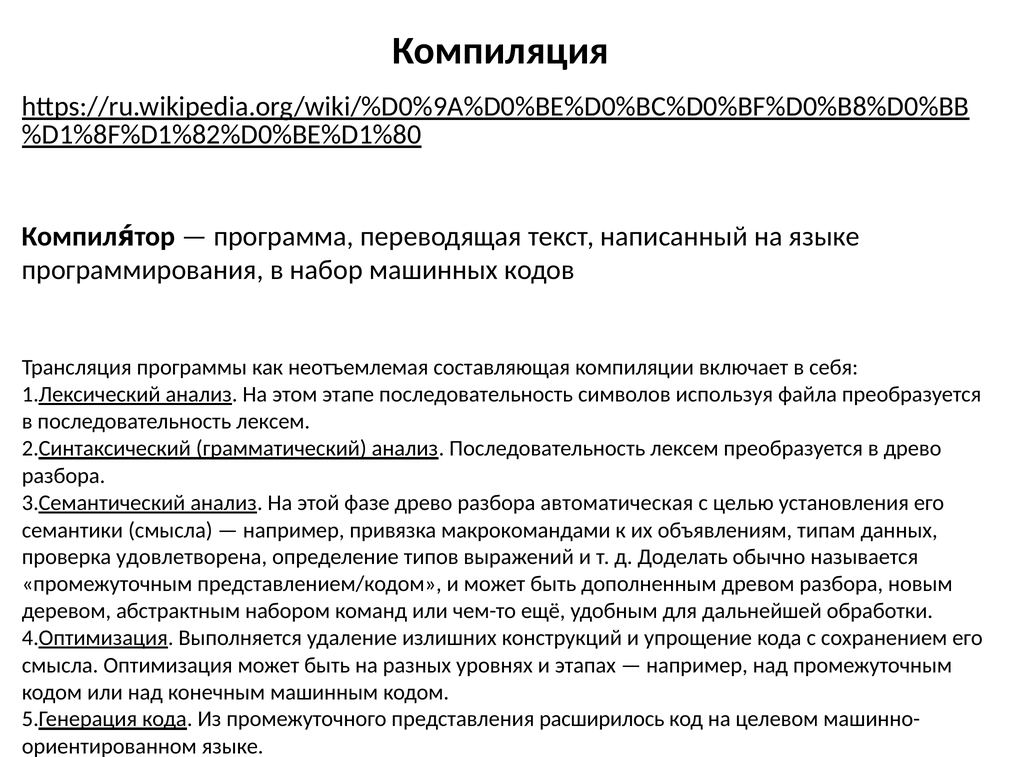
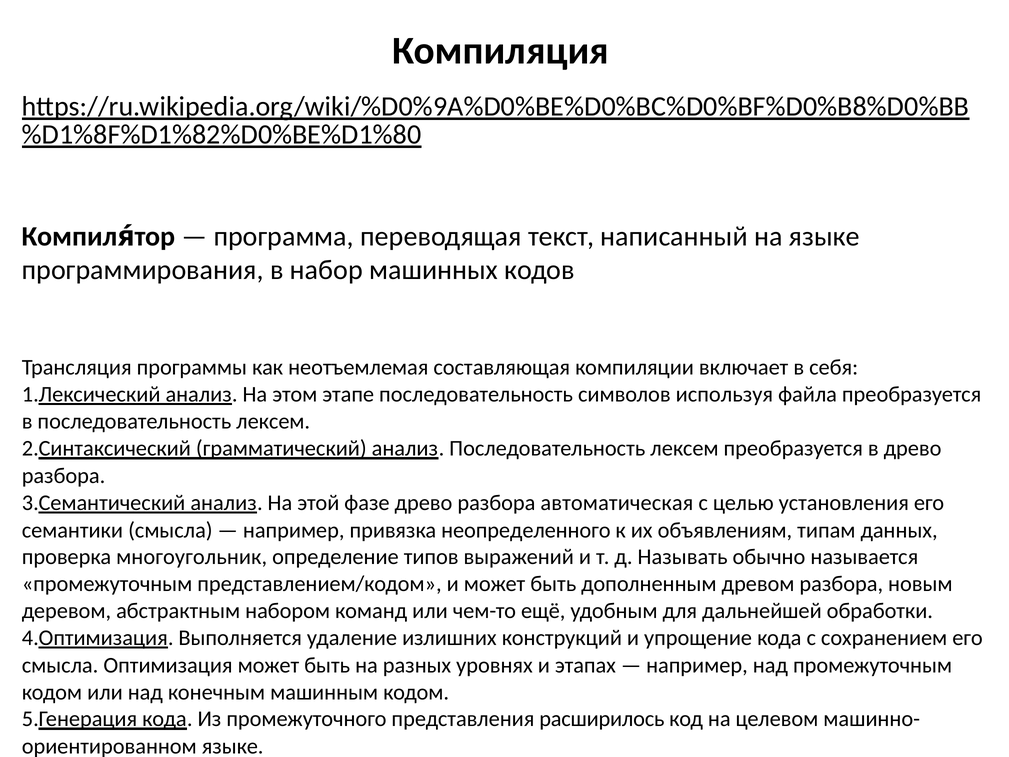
макрокомандами: макрокомандами -> неопределенного (526, 530)
удовлетворена: удовлетворена -> многоугольник (192, 557)
Доделать: Доделать -> Называть (683, 557)
